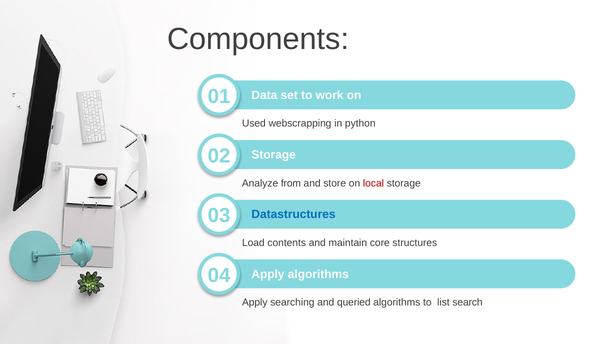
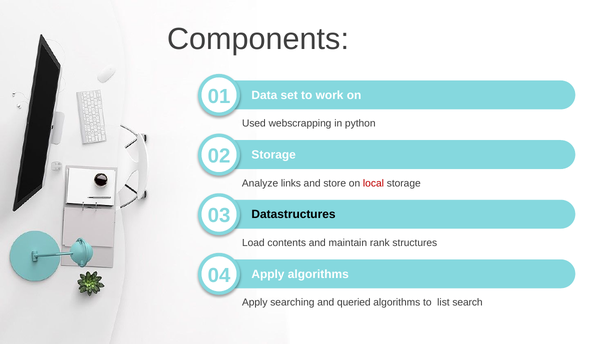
from: from -> links (291, 183)
Datastructures colour: blue -> black (293, 215)
core: core -> rank (380, 243)
